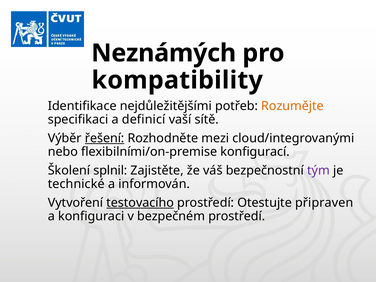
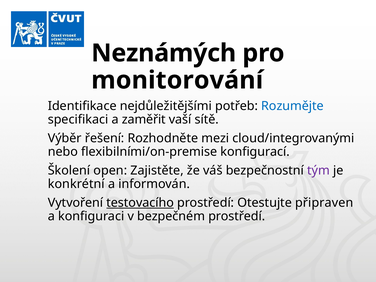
kompatibility: kompatibility -> monitorování (177, 80)
Rozumějte colour: orange -> blue (292, 106)
definicí: definicí -> zaměřit (144, 119)
řešení underline: present -> none (105, 138)
splnil: splnil -> open (110, 171)
technické: technické -> konkrétní (76, 184)
